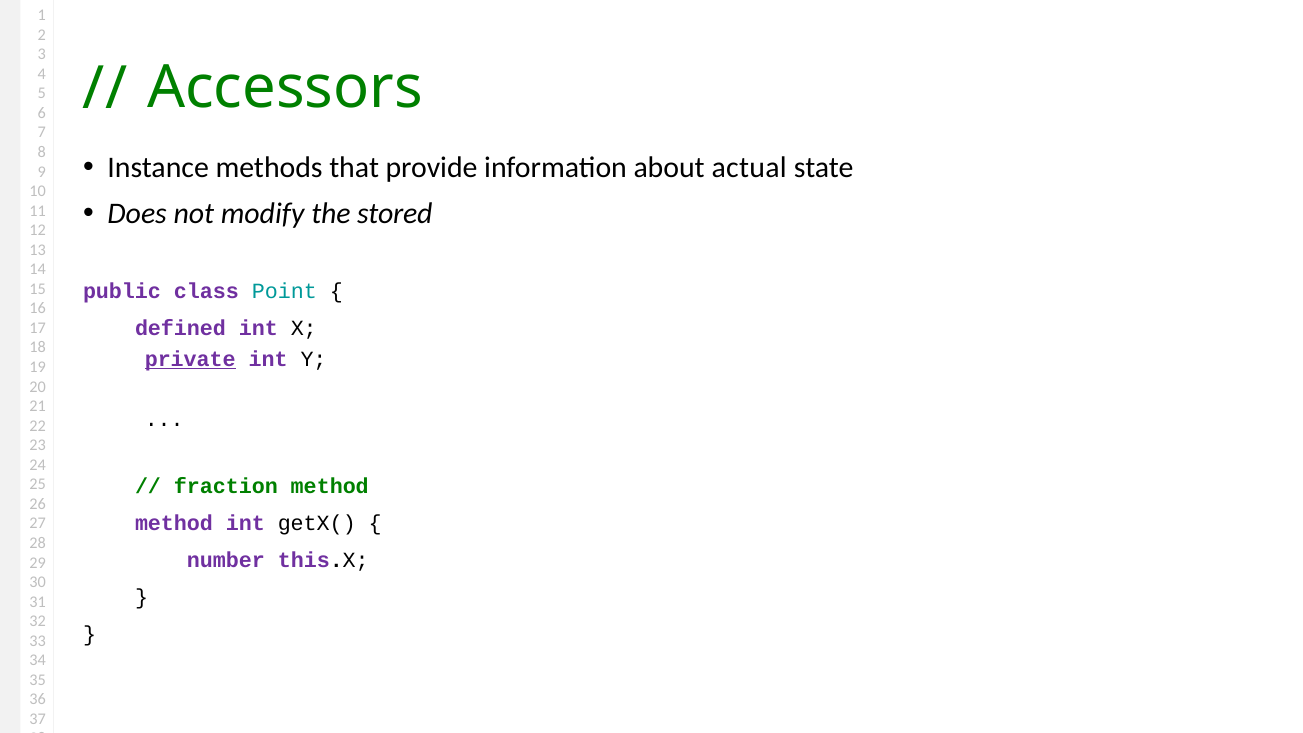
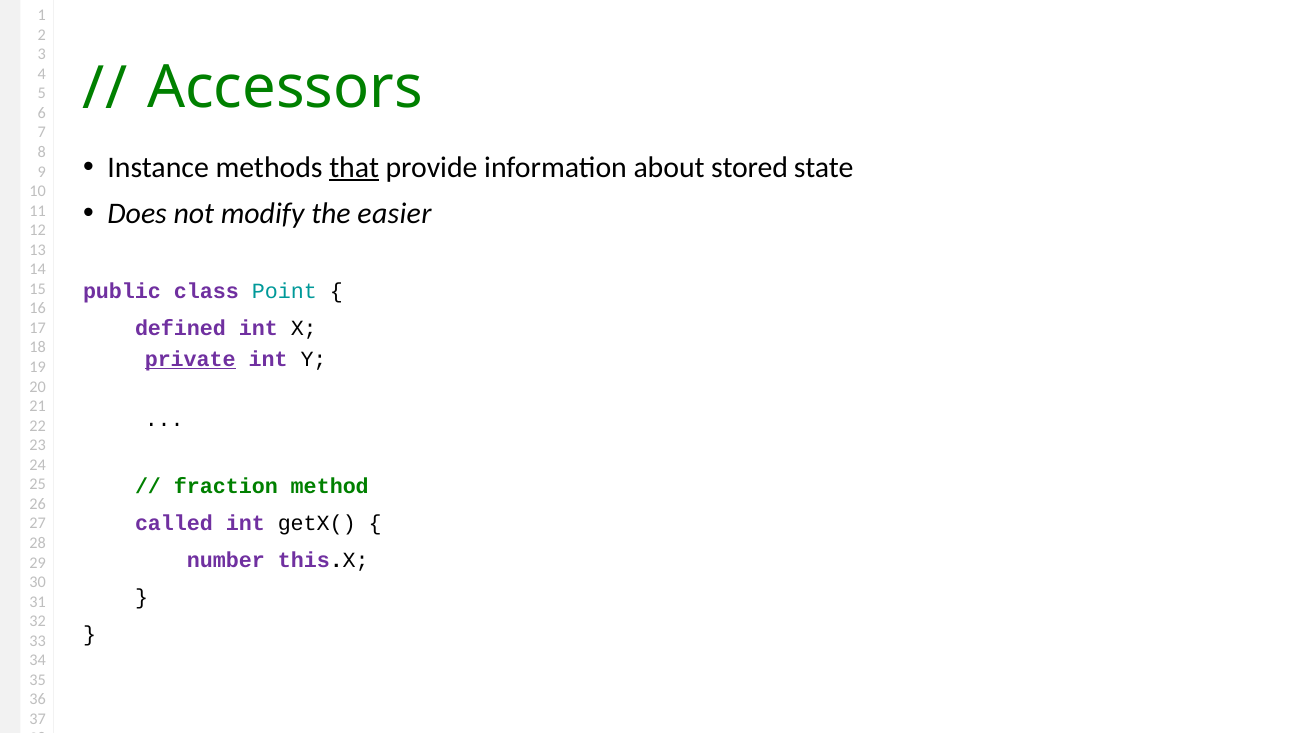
that underline: none -> present (354, 167)
actual: actual -> stored (750, 167)
stored: stored -> easier (394, 213)
method: method -> called (174, 524)
